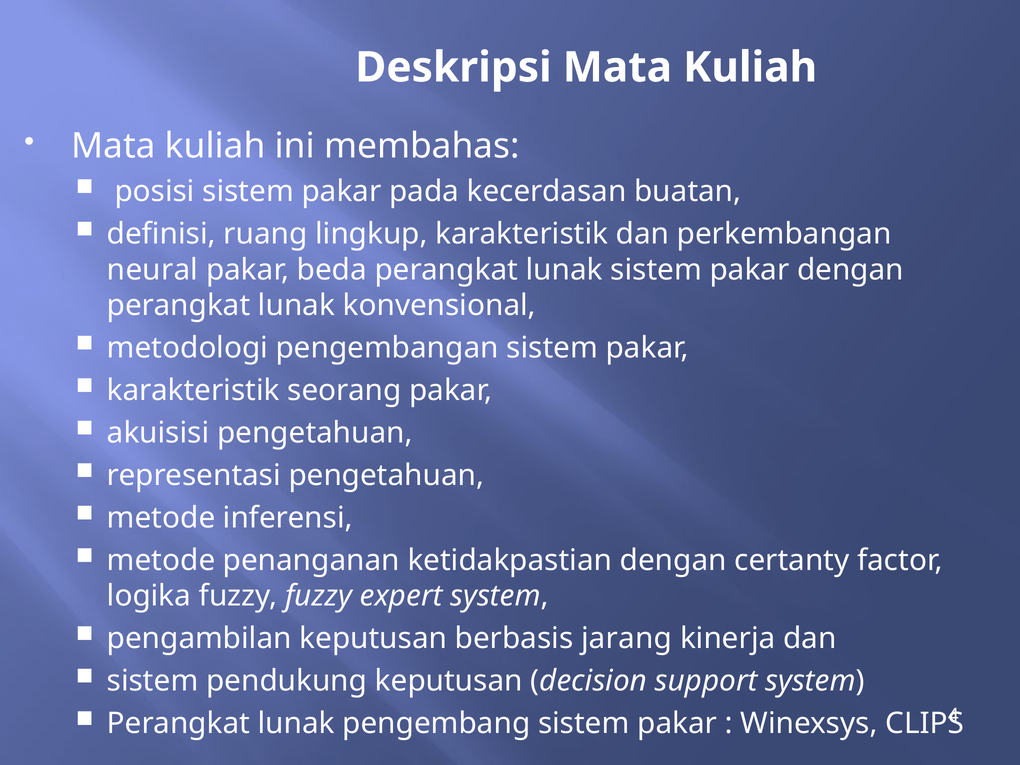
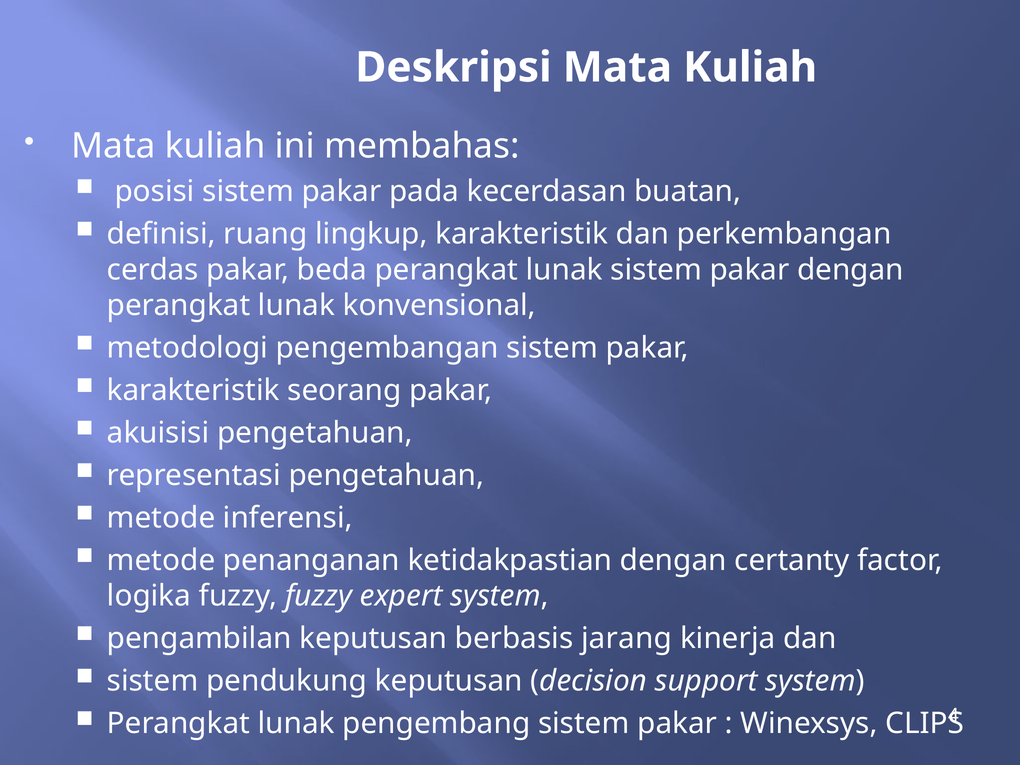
neural: neural -> cerdas (153, 270)
